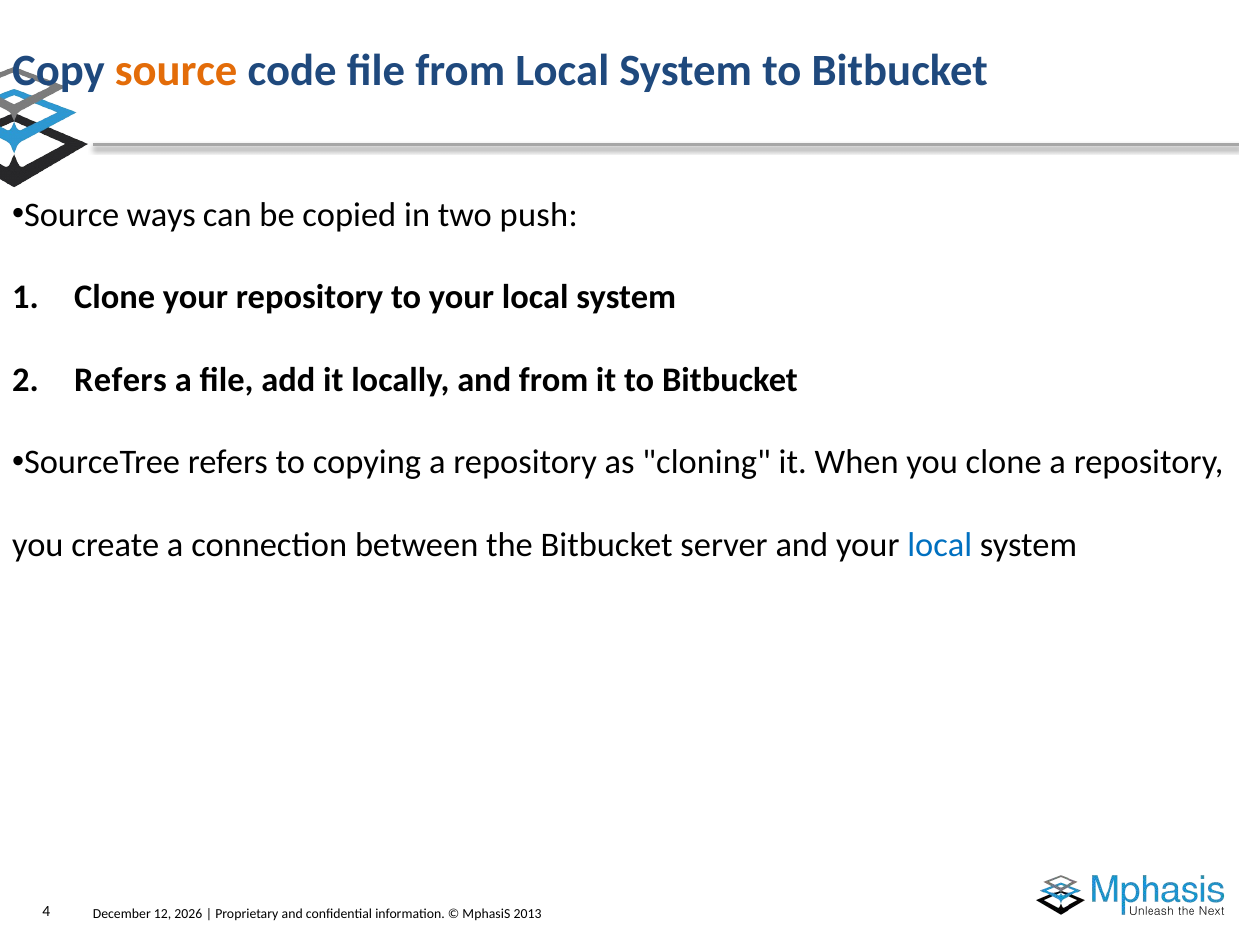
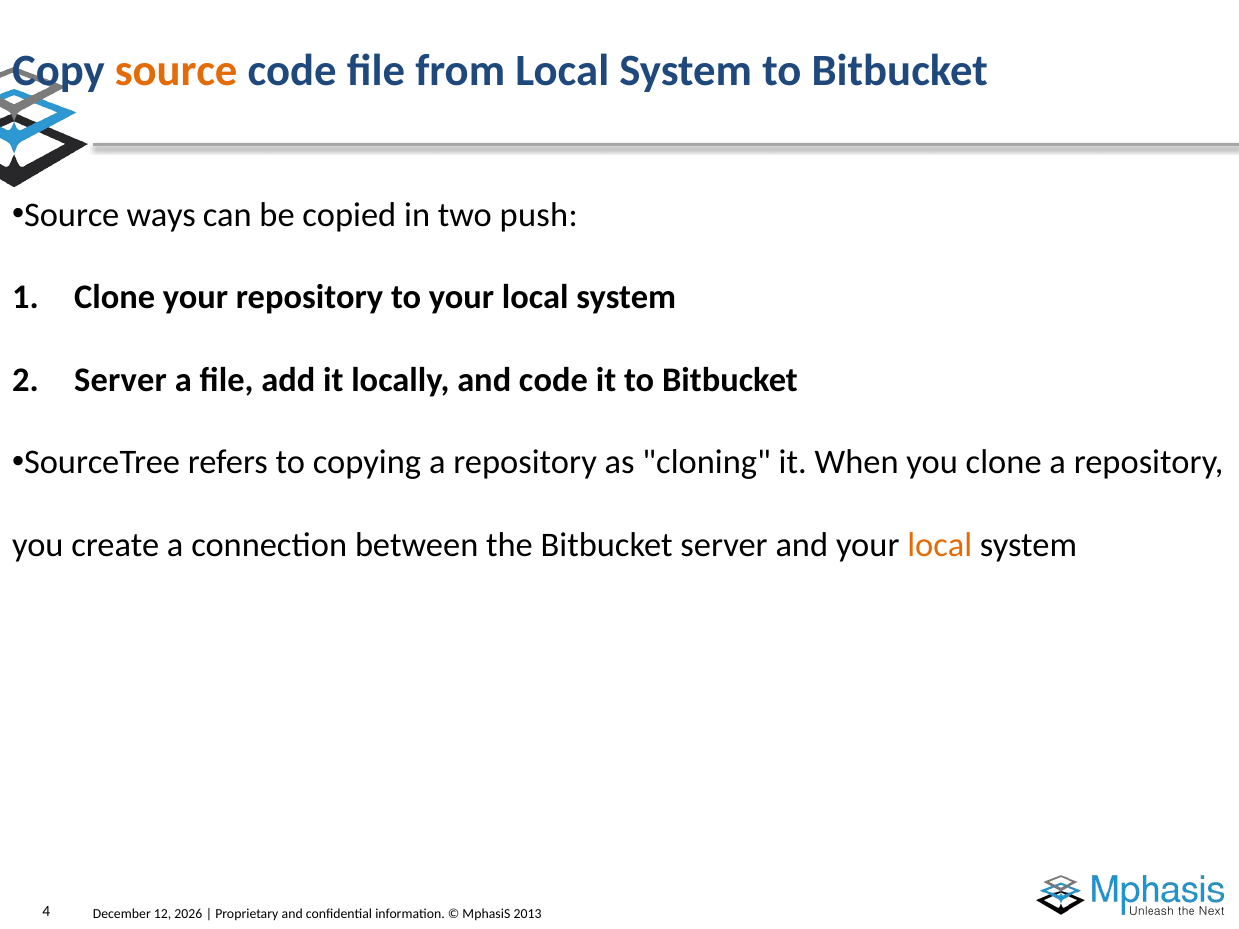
Refers: Refers -> Server (121, 380)
and from: from -> code (554, 380)
local colour: blue -> orange (940, 545)
